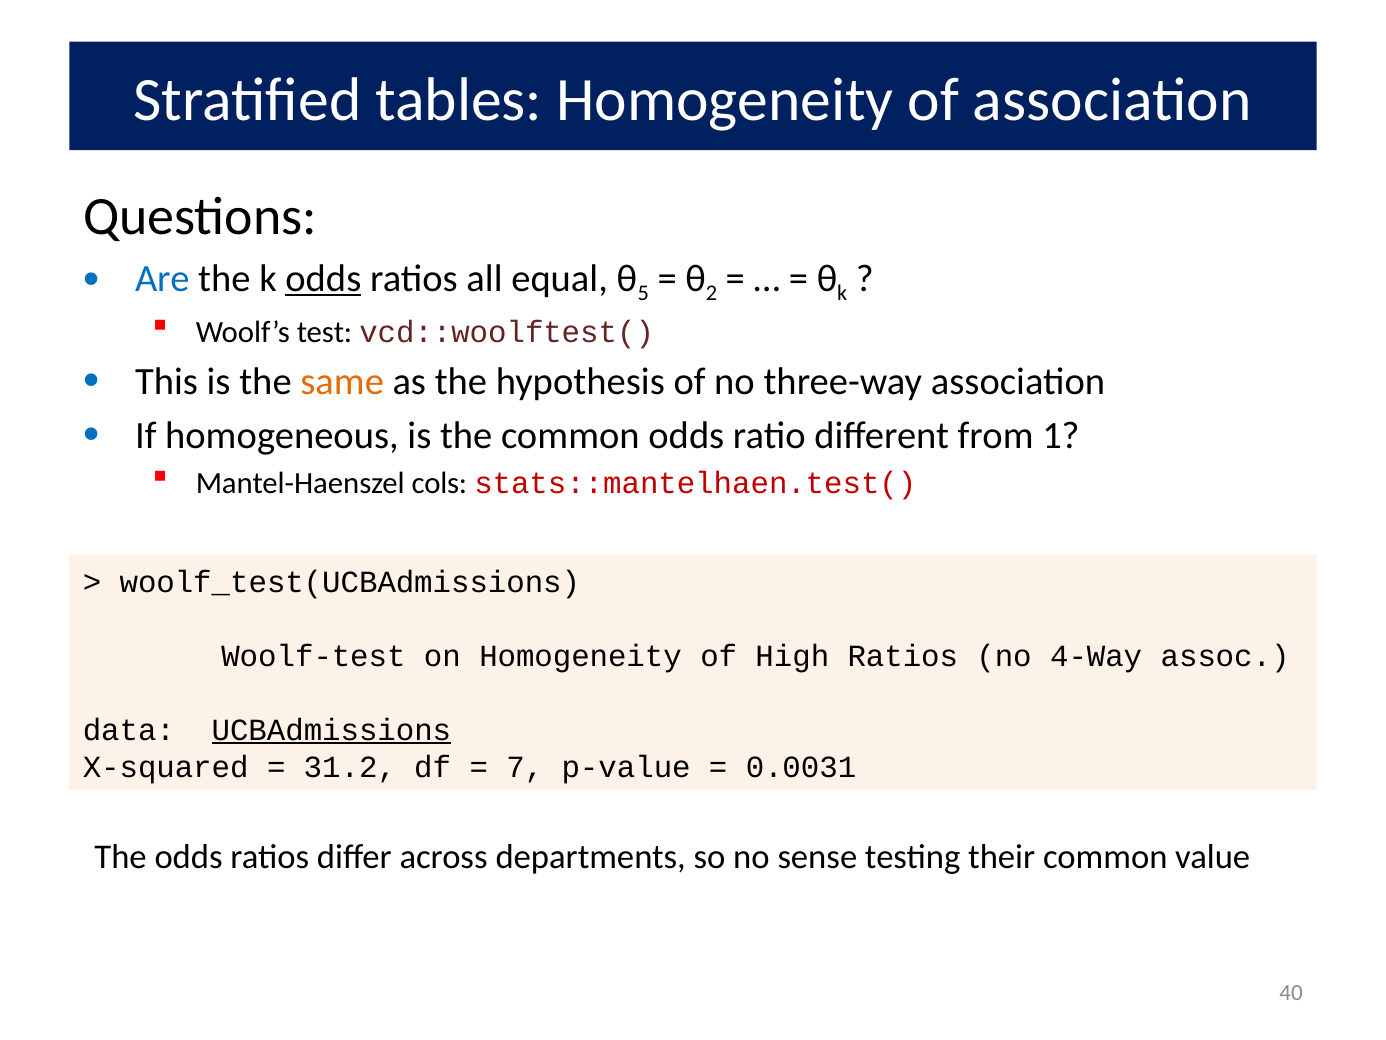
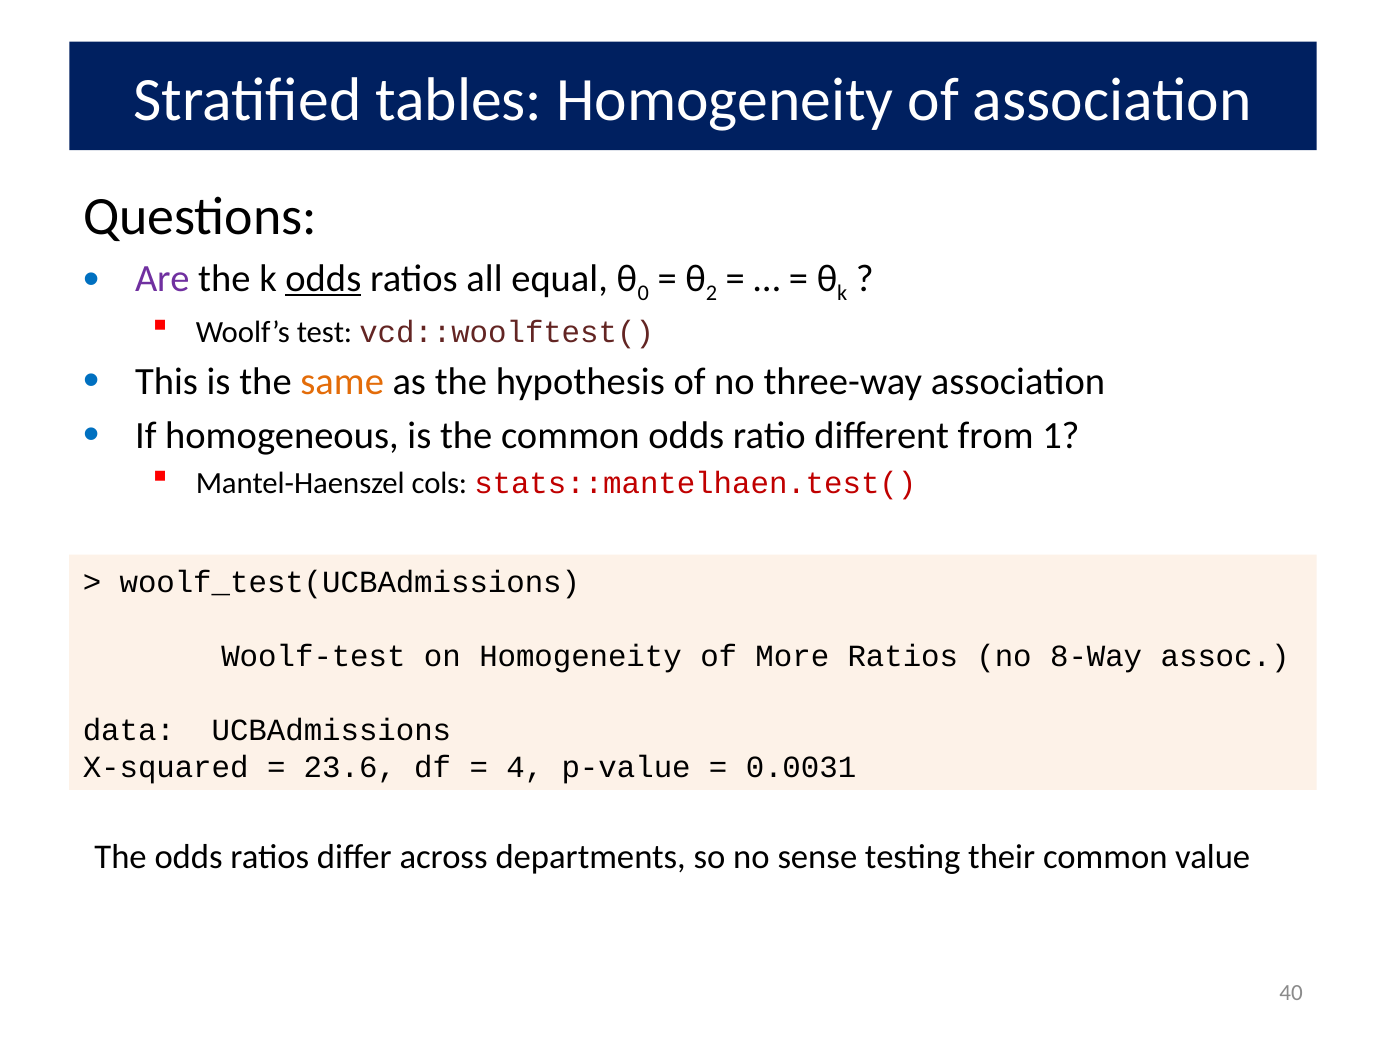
Are colour: blue -> purple (162, 278)
5: 5 -> 0 (643, 293)
High: High -> More (792, 656)
4-Way: 4-Way -> 8-Way (1096, 656)
UCBAdmissions underline: present -> none (331, 730)
31.2: 31.2 -> 23.6 (350, 766)
7: 7 -> 4 (525, 766)
